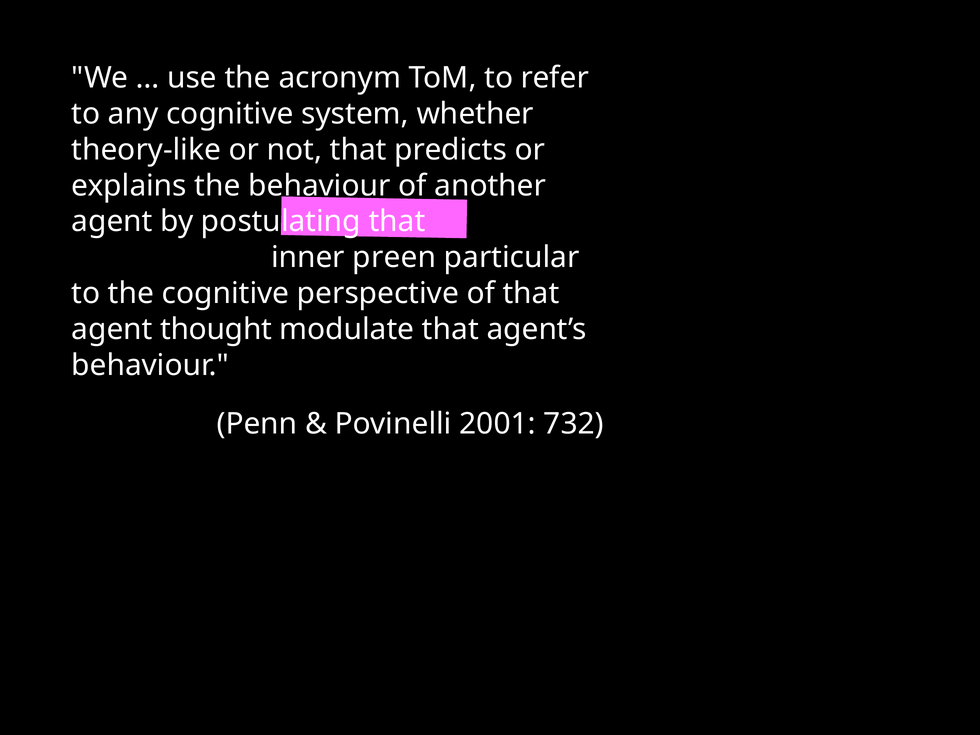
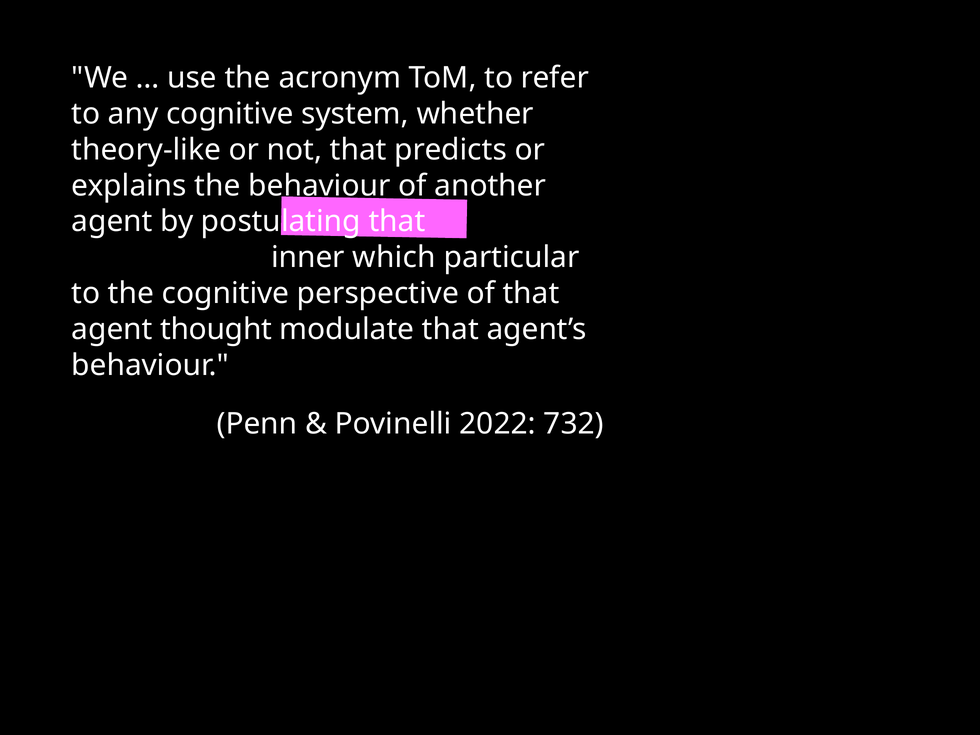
preen: preen -> which (394, 258)
2001: 2001 -> 2022 (498, 424)
